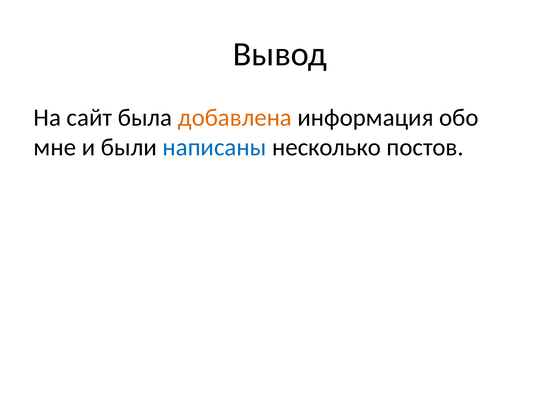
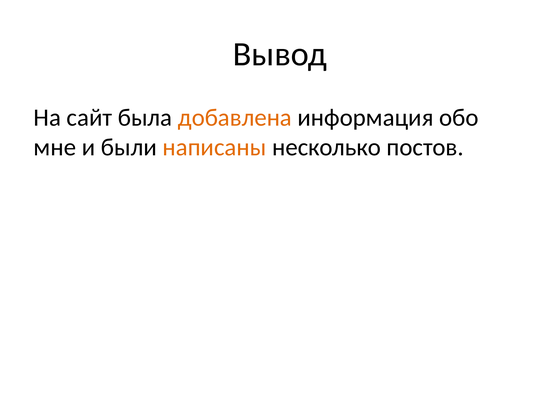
написаны colour: blue -> orange (214, 147)
